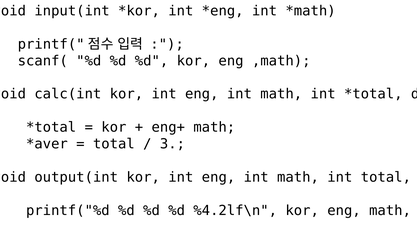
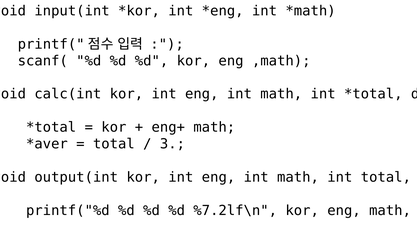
%4.2lf\n: %4.2lf\n -> %7.2lf\n (235, 211)
